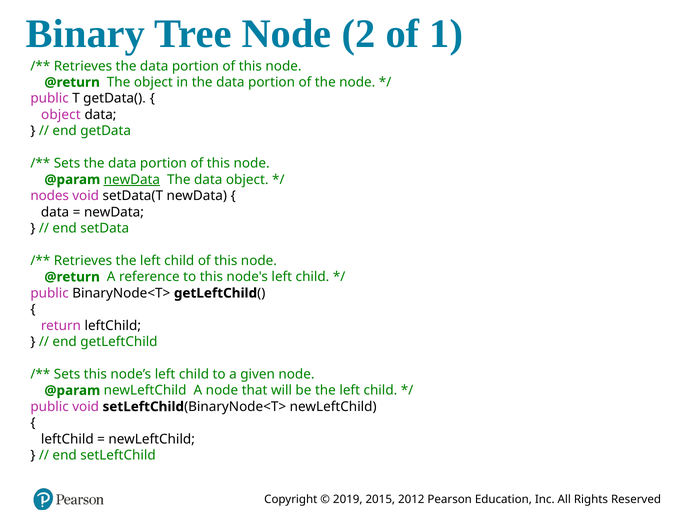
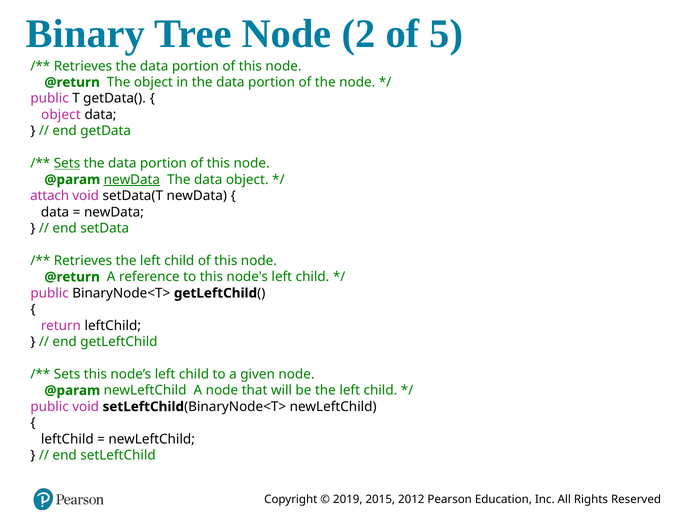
1: 1 -> 5 (446, 34)
Sets underline: none -> present (67, 163)
nodes: nodes -> attach (50, 196)
